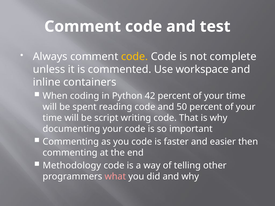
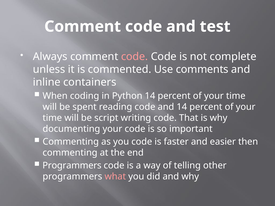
code colour: yellow -> pink (135, 57)
workspace: workspace -> comments (202, 69)
Python 42: 42 -> 14 (150, 96)
and 50: 50 -> 14 (182, 107)
Methodology: Methodology -> Programmers (72, 166)
